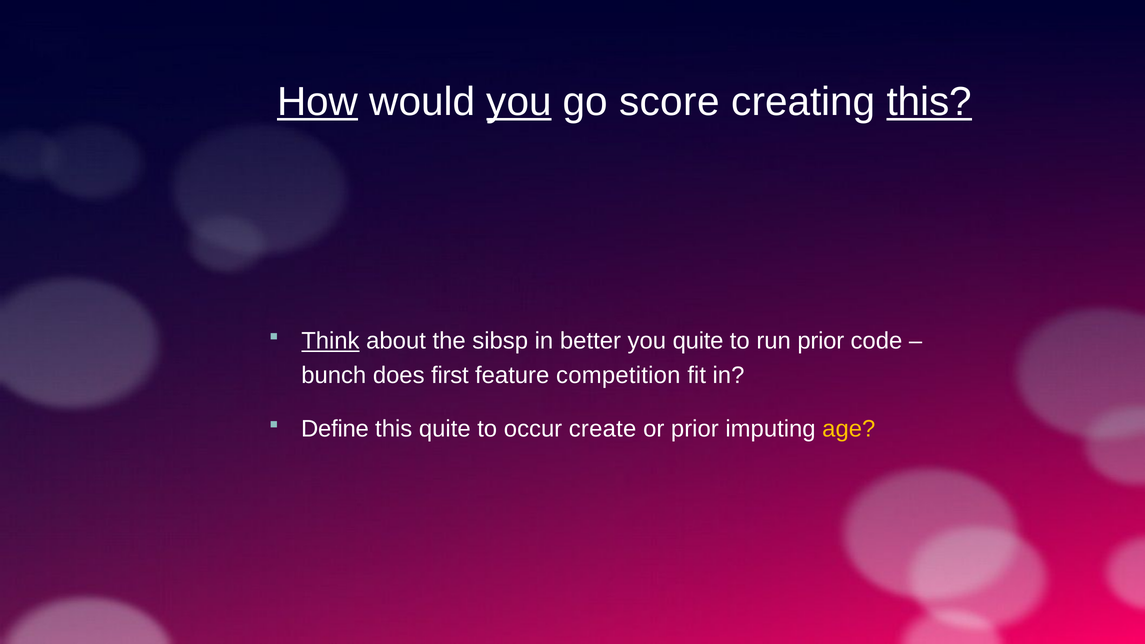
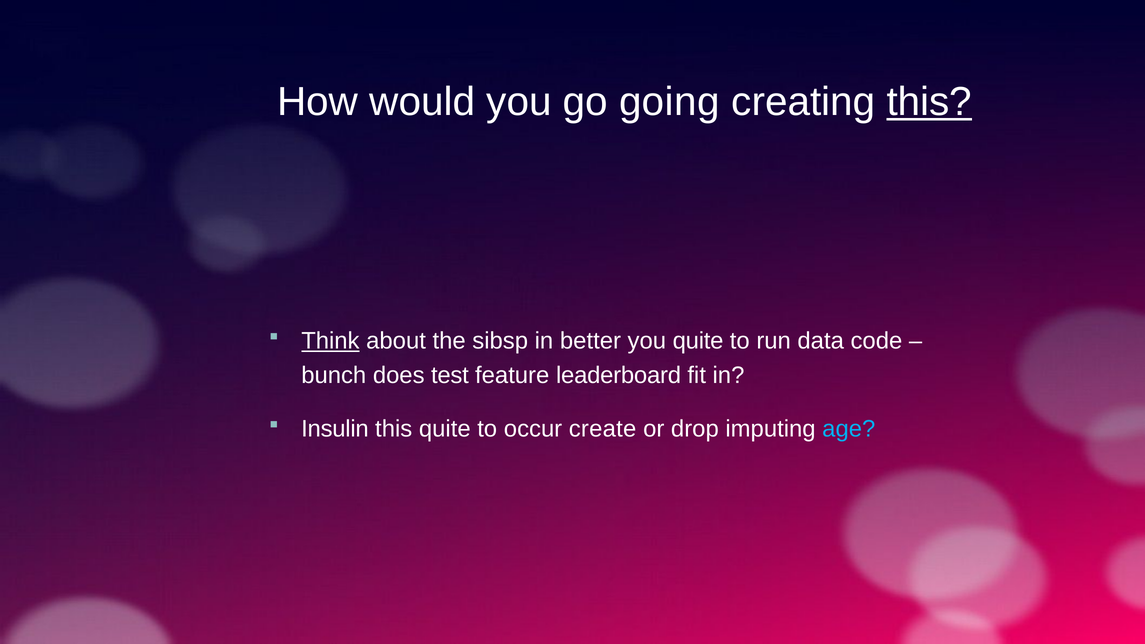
How underline: present -> none (318, 102)
you underline: present -> none (519, 102)
score: score -> going (669, 102)
run prior: prior -> data (821, 341)
first: first -> test (450, 375)
competition: competition -> leaderboard (619, 375)
Define: Define -> Insulin (335, 429)
or prior: prior -> drop (695, 429)
age colour: yellow -> light blue (849, 429)
